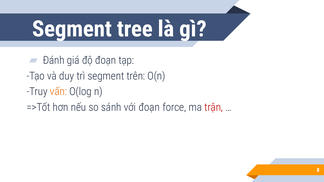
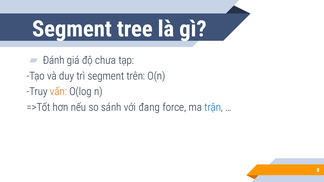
độ đoạn: đoạn -> chưa (106, 60)
với đoạn: đoạn -> đang (149, 107)
trận colour: red -> blue (214, 107)
